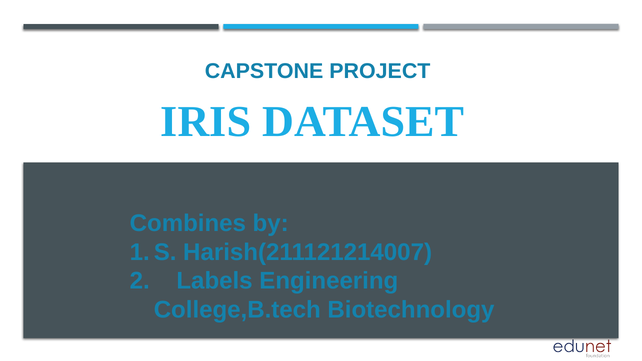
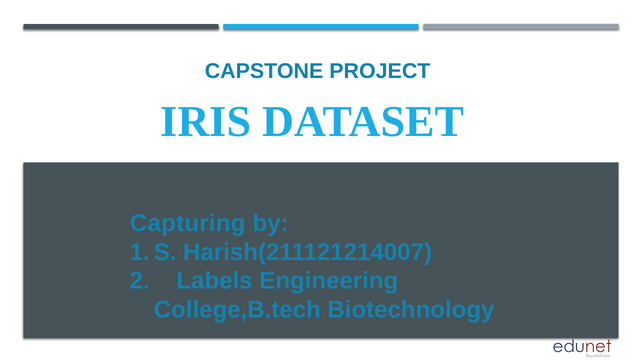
Combines: Combines -> Capturing (188, 223)
